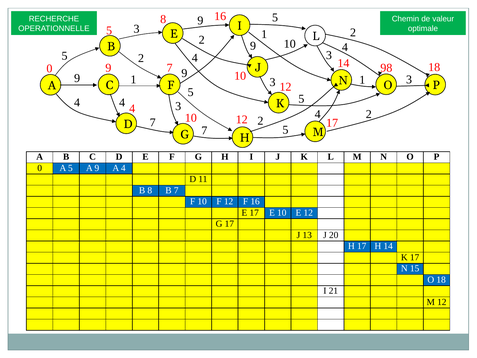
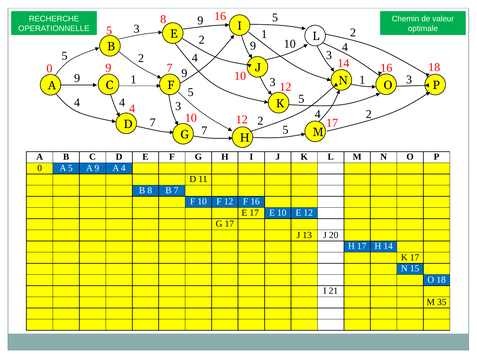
14 98: 98 -> 16 (386, 68)
M 12: 12 -> 35 (442, 302)
